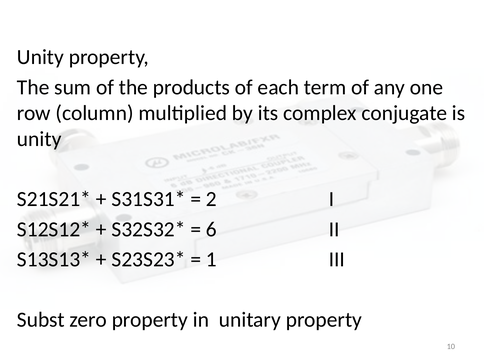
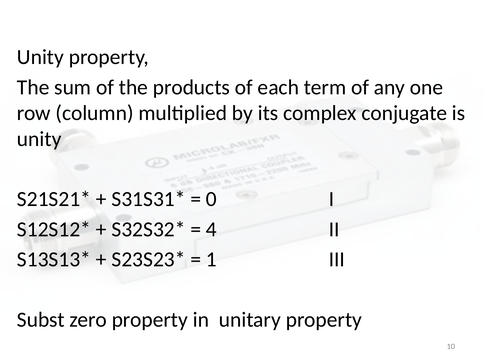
2: 2 -> 0 (211, 199)
6: 6 -> 4 (211, 229)
